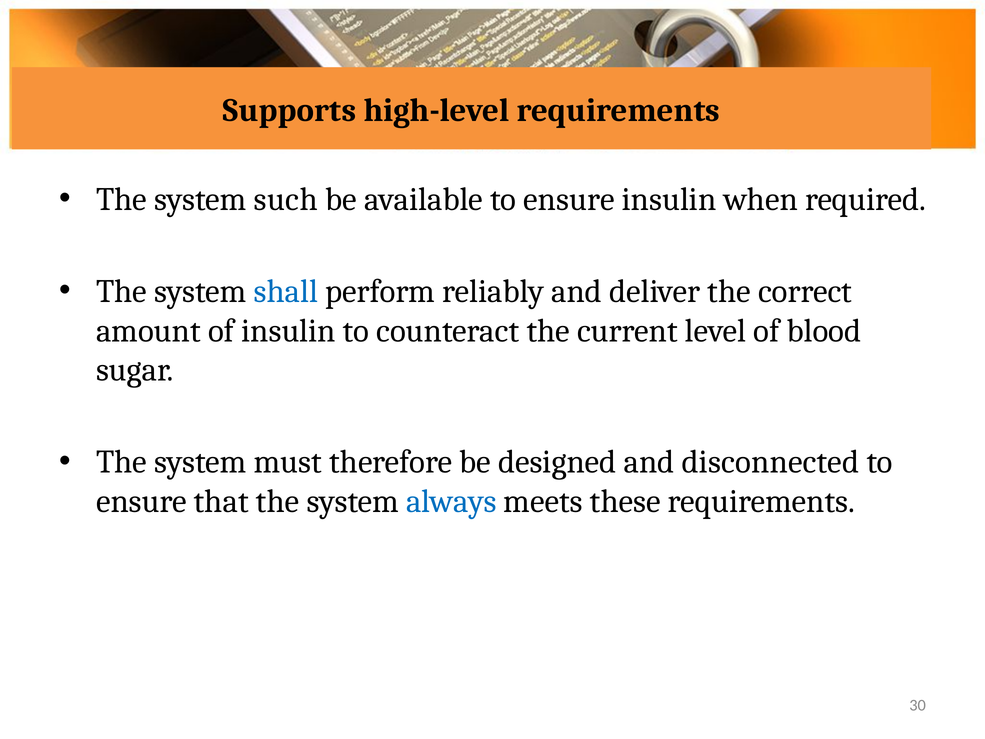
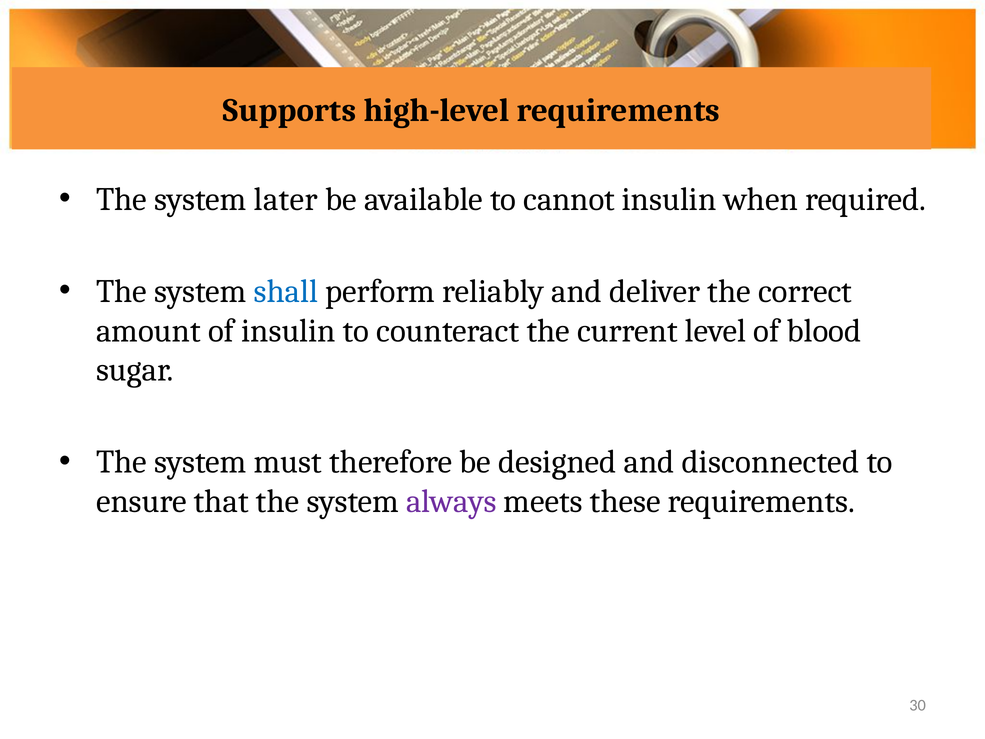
such: such -> later (286, 199)
available to ensure: ensure -> cannot (569, 199)
always colour: blue -> purple (451, 501)
